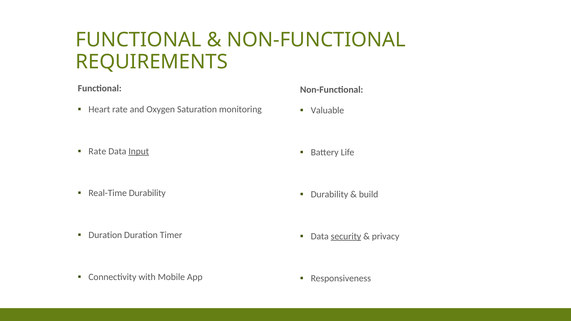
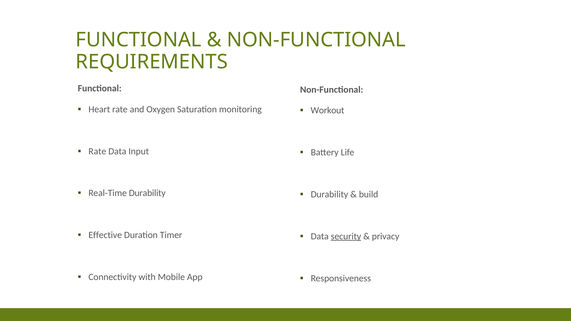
Valuable: Valuable -> Workout (327, 111)
Input underline: present -> none (139, 151)
Duration: Duration -> Effective (105, 235)
